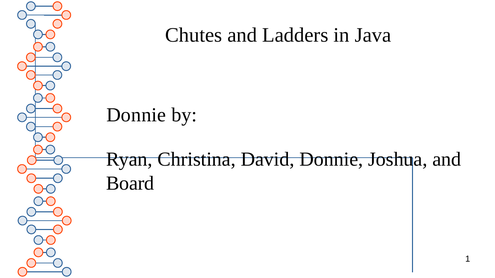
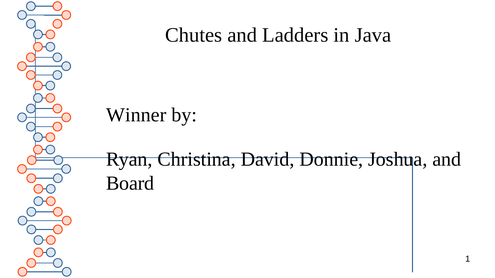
Donnie: Donnie -> Winner (136, 115)
